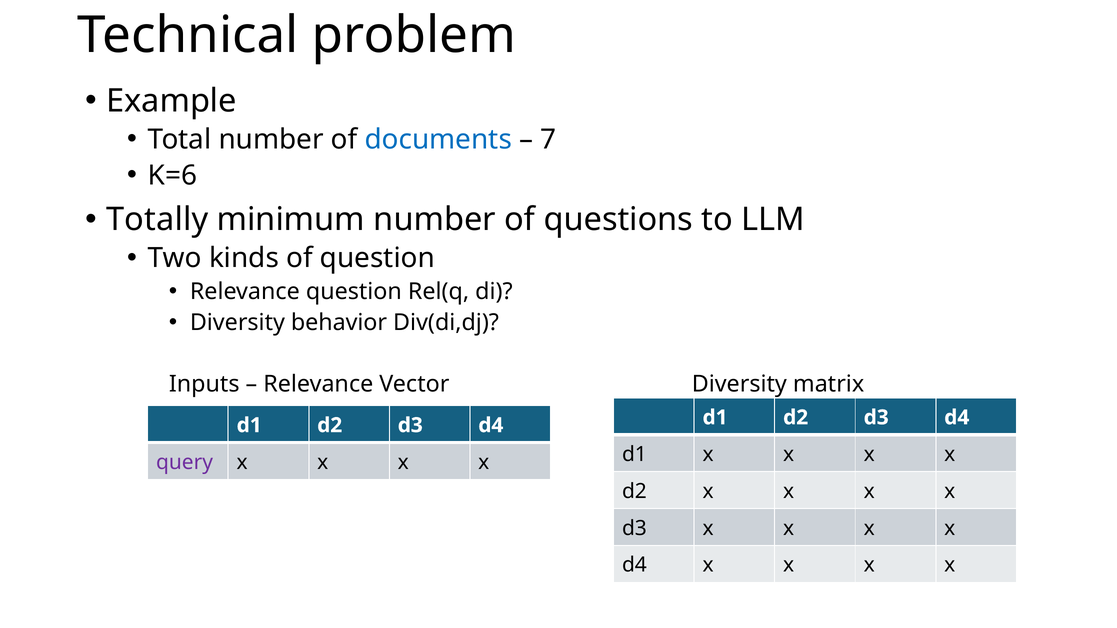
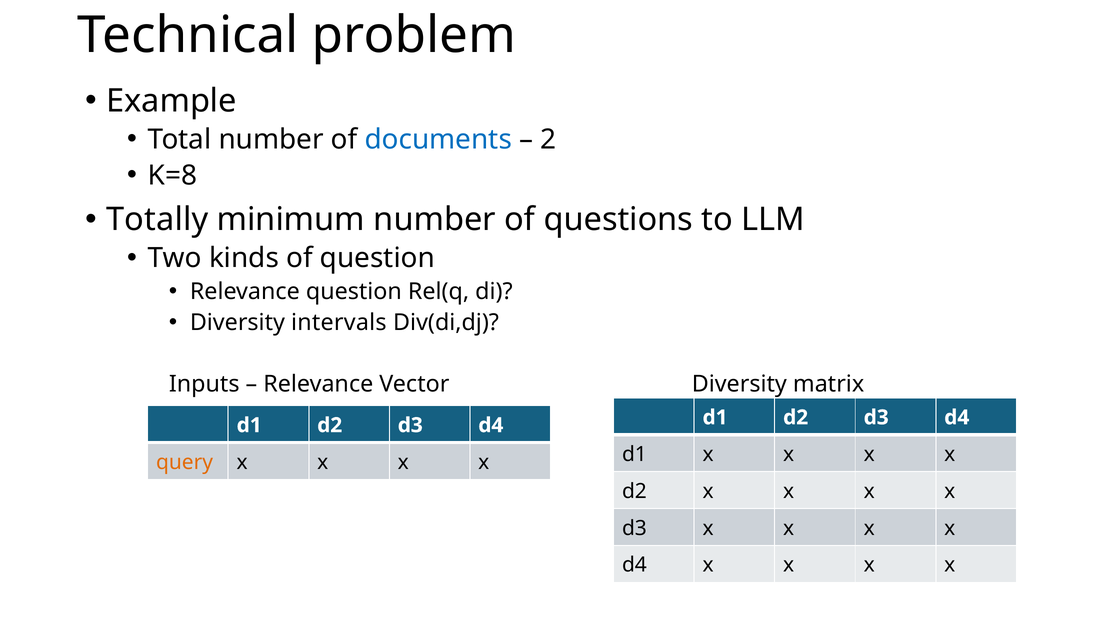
7: 7 -> 2 (548, 139)
K=6: K=6 -> K=8 (173, 175)
behavior: behavior -> intervals (339, 323)
query colour: purple -> orange (185, 462)
